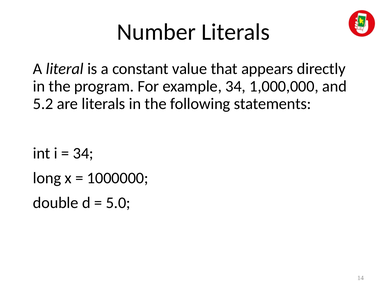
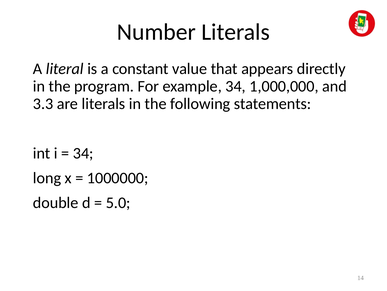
5.2: 5.2 -> 3.3 (43, 103)
